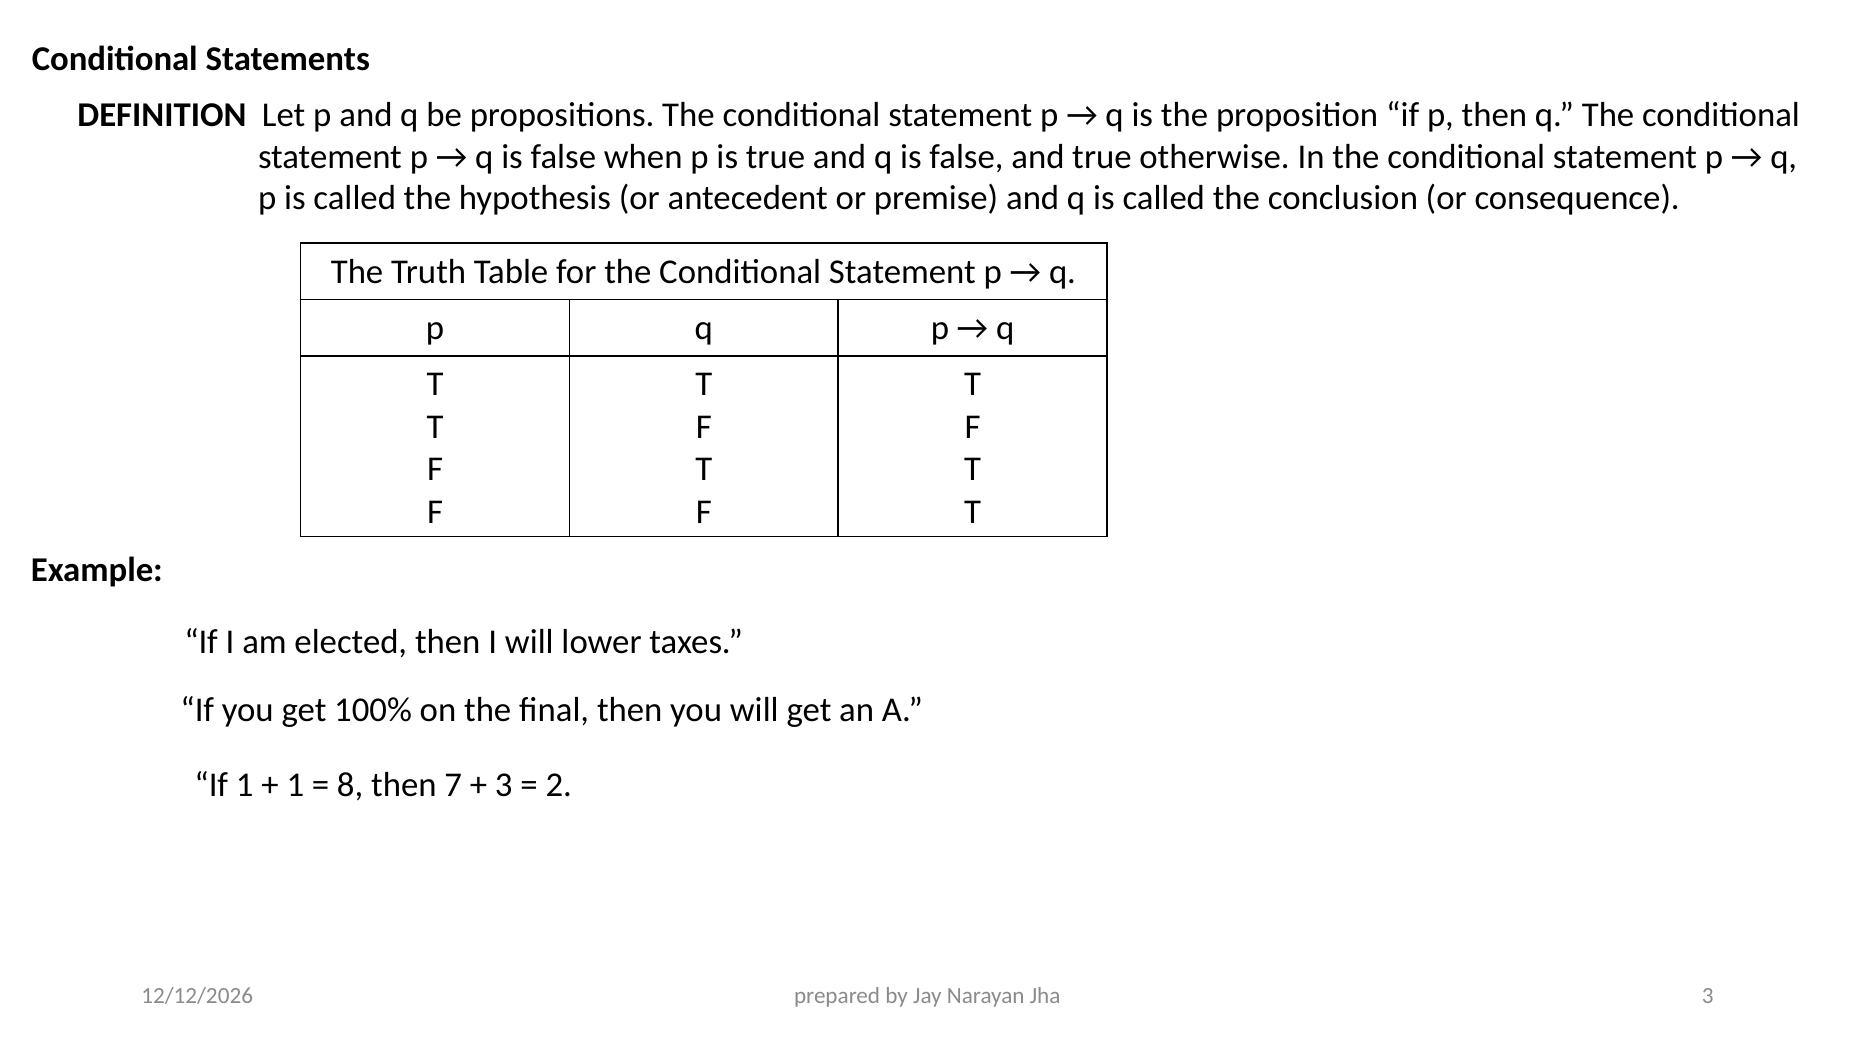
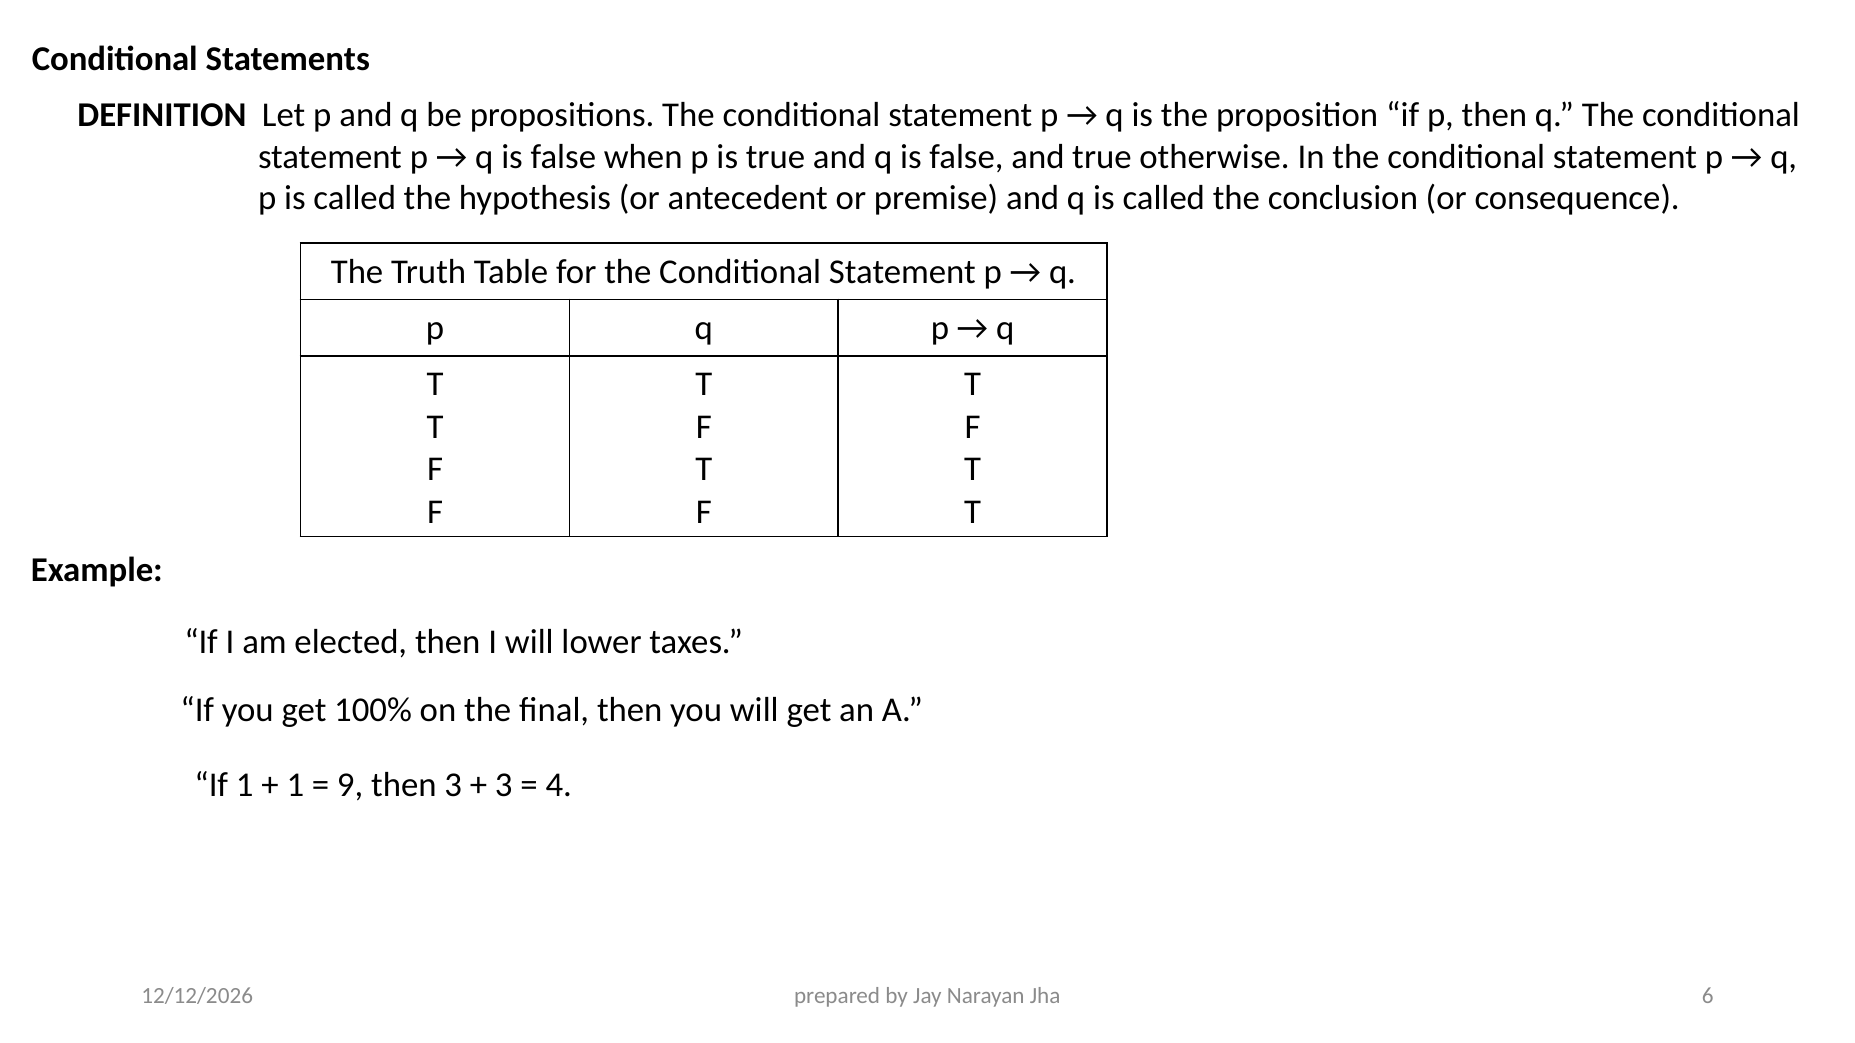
8: 8 -> 9 (350, 785)
then 7: 7 -> 3 (453, 785)
2: 2 -> 4 (559, 785)
Jha 3: 3 -> 6 (1708, 996)
